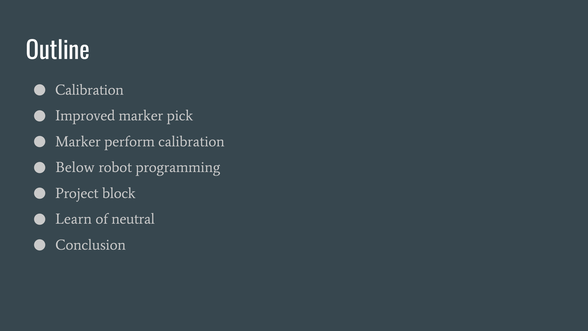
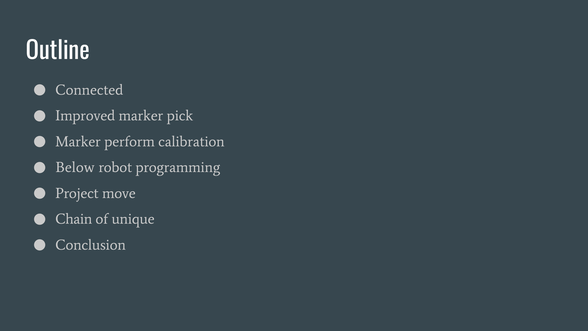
Calibration: Calibration -> Connected (89, 90)
block: block -> move (119, 193)
Learn: Learn -> Chain (74, 219)
neutral: neutral -> unique (133, 219)
